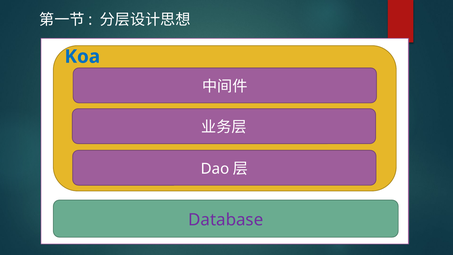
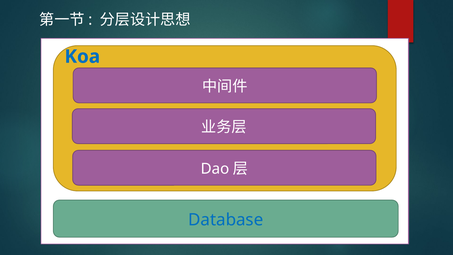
Database colour: purple -> blue (226, 220)
